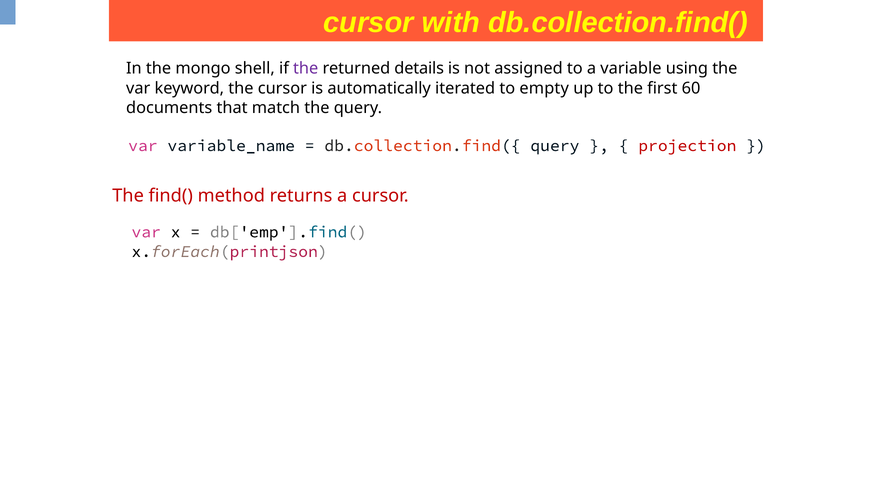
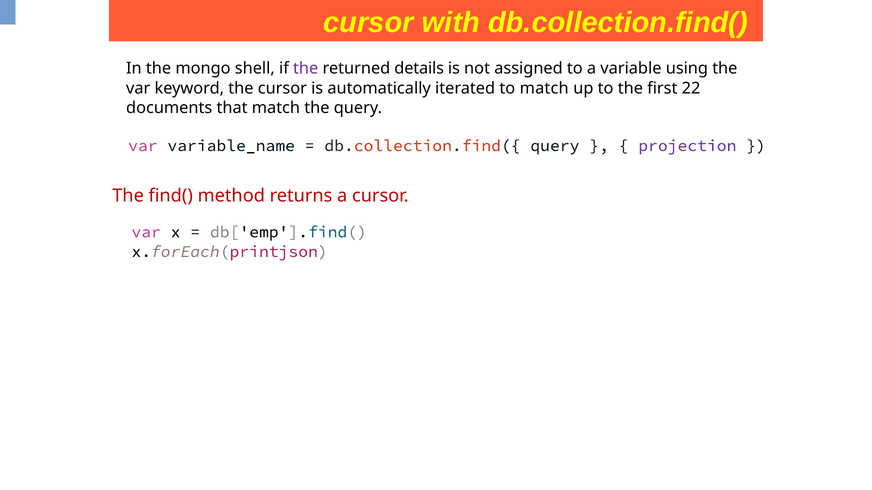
to empty: empty -> match (544, 88)
60: 60 -> 22 (691, 88)
projection colour: red -> purple (687, 146)
